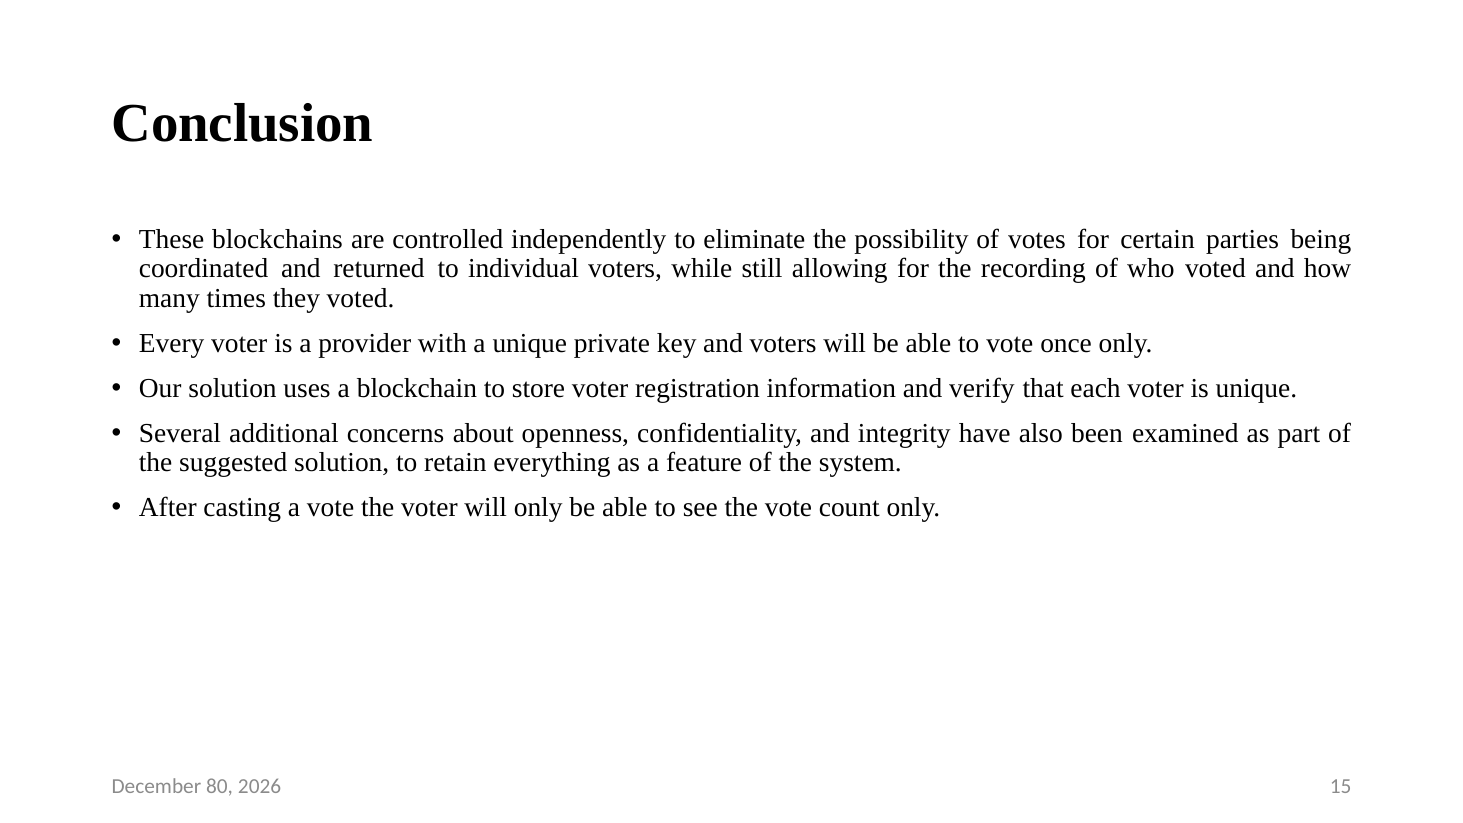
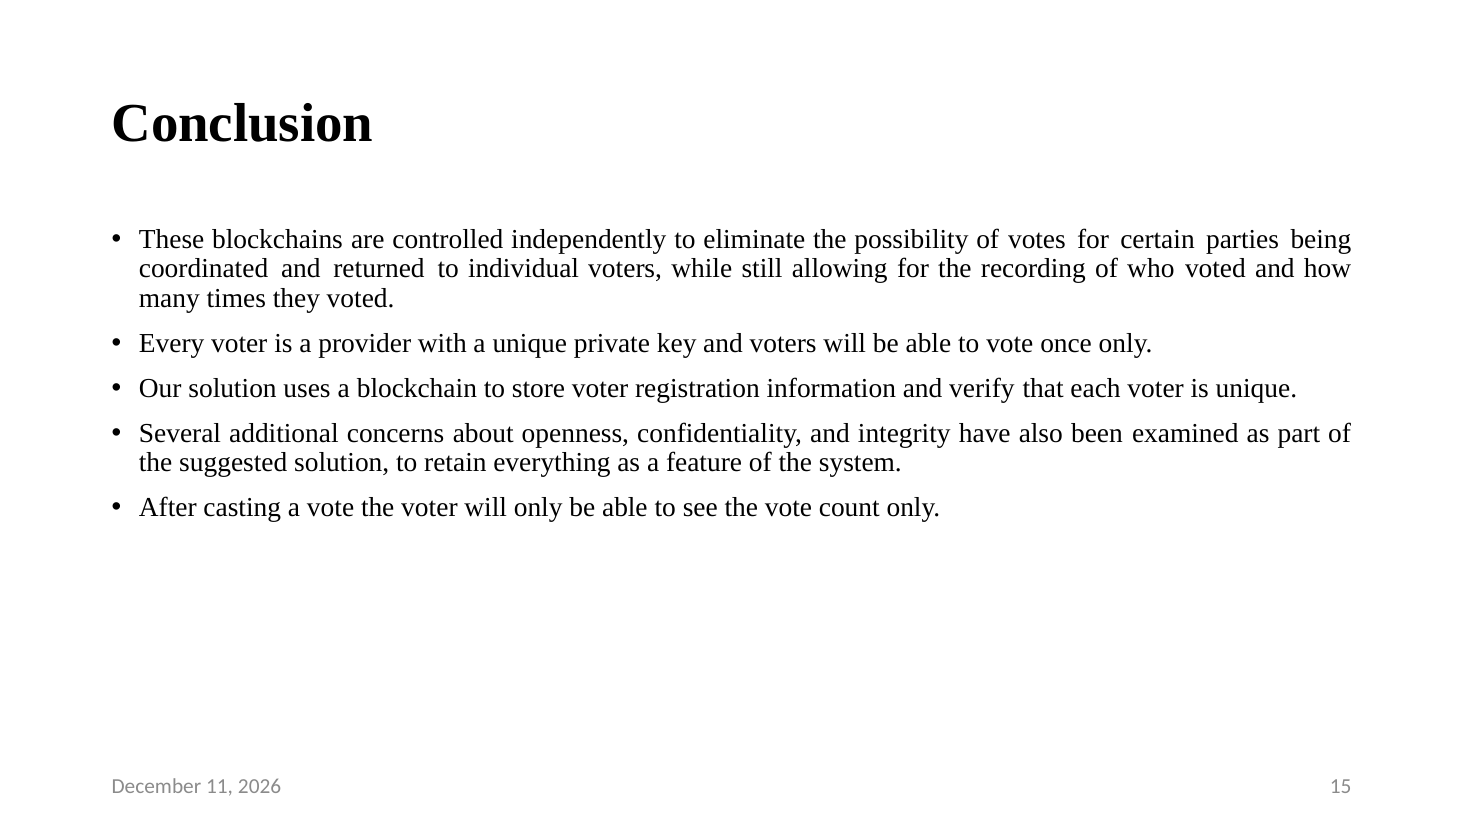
80: 80 -> 11 (220, 786)
